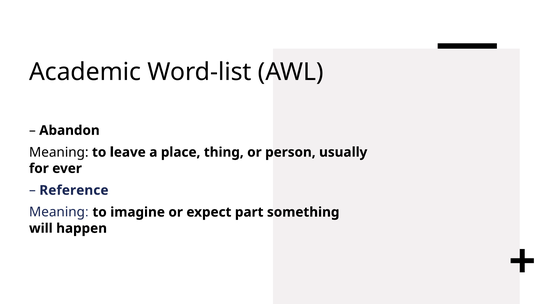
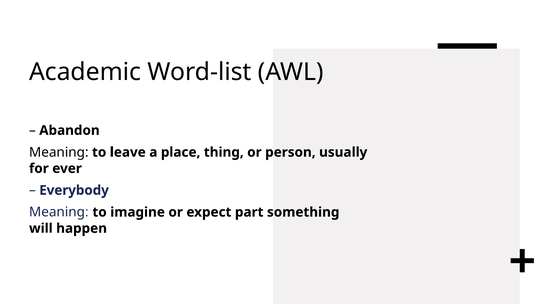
Reference: Reference -> Everybody (74, 190)
